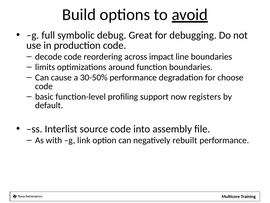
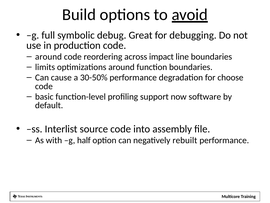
decode: decode -> around (48, 57)
registers: registers -> software (205, 96)
link: link -> half (84, 140)
